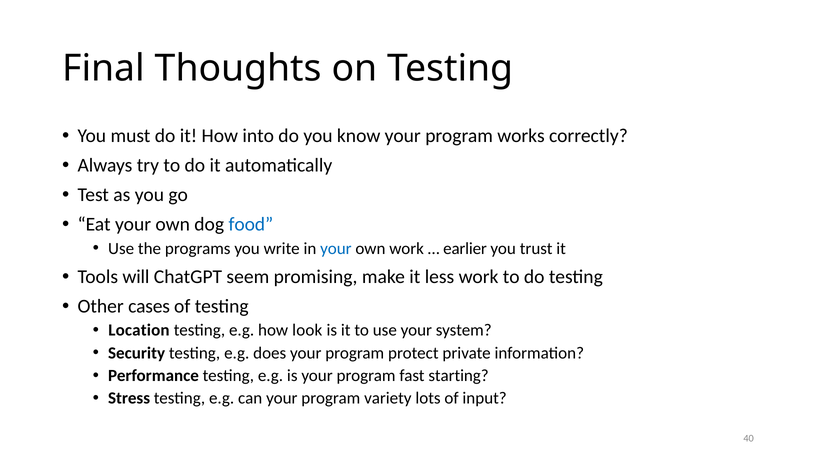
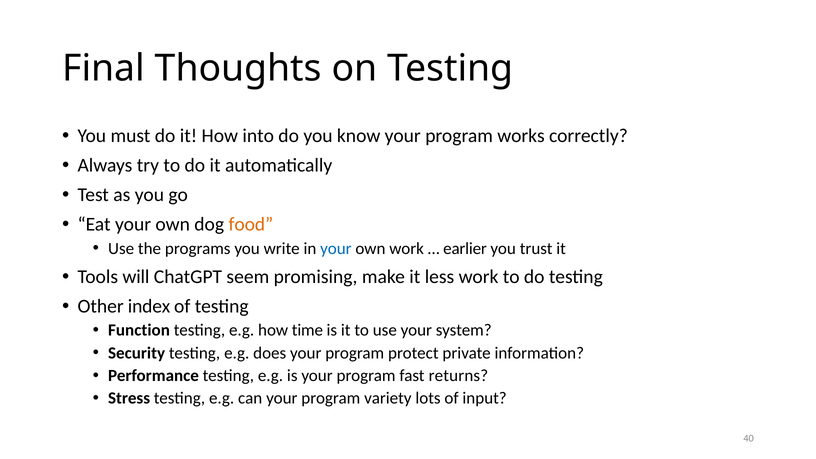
food colour: blue -> orange (251, 225)
cases: cases -> index (149, 306)
Location: Location -> Function (139, 330)
look: look -> time (307, 330)
starting: starting -> returns (458, 376)
